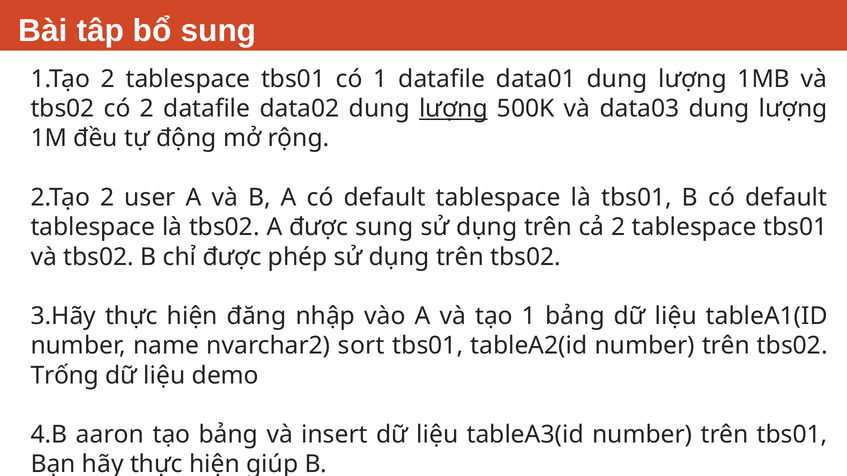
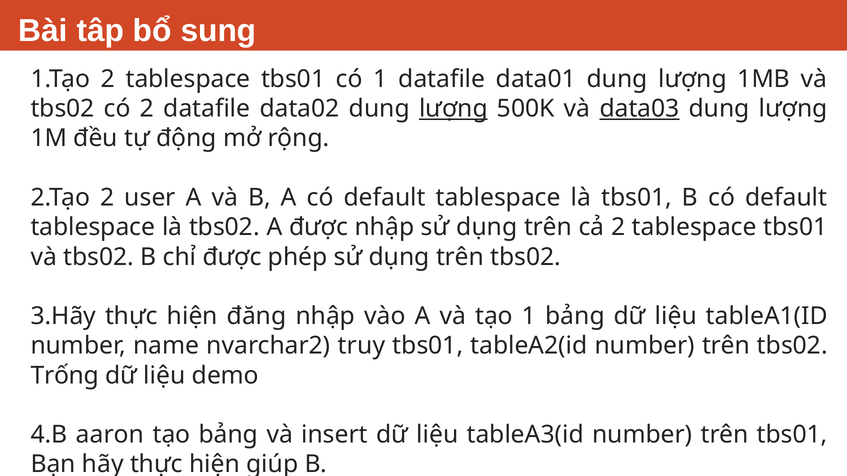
data03 underline: none -> present (640, 109)
được sung: sung -> nhập (384, 227)
sort: sort -> truy (361, 346)
